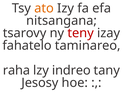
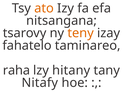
teny colour: red -> orange (81, 33)
indreo: indreo -> hitany (71, 71)
Jesosy: Jesosy -> Nitafy (40, 83)
